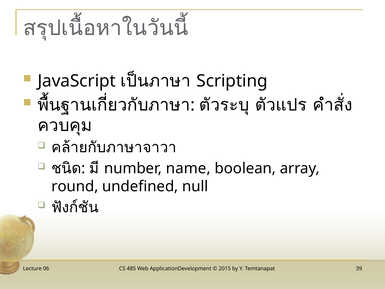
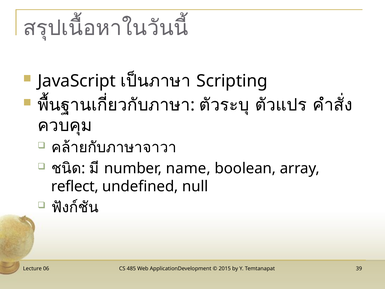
round: round -> reflect (75, 186)
